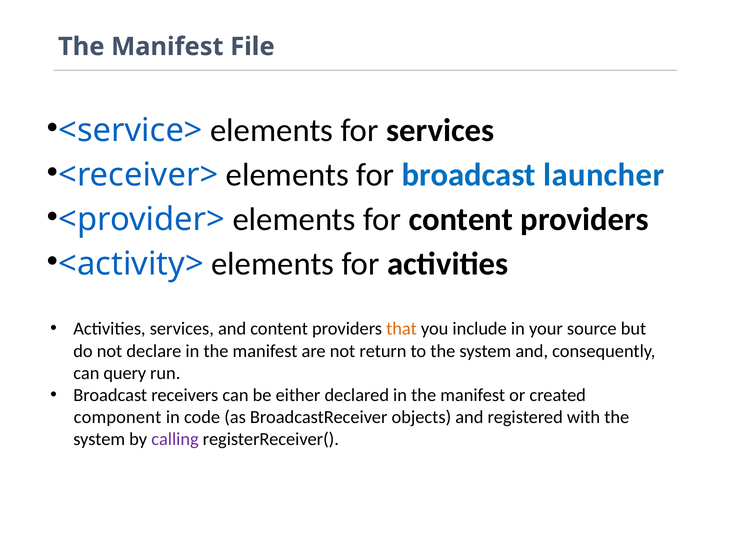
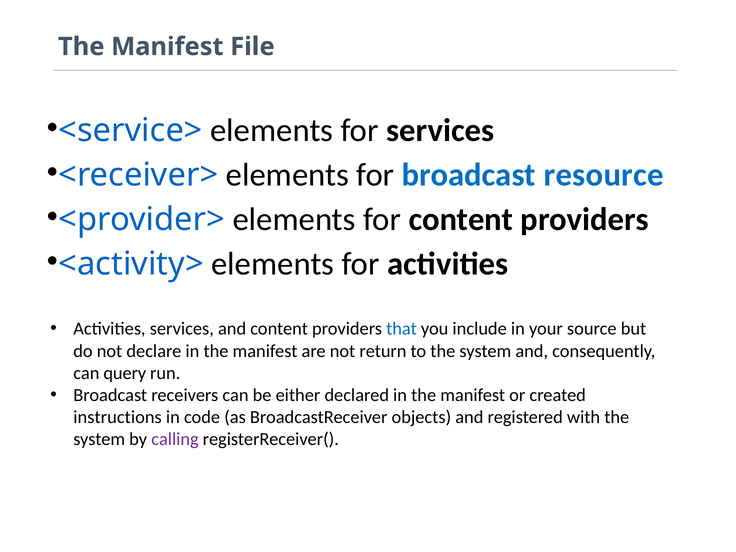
launcher: launcher -> resource (604, 175)
that colour: orange -> blue (401, 329)
component: component -> instructions (118, 417)
